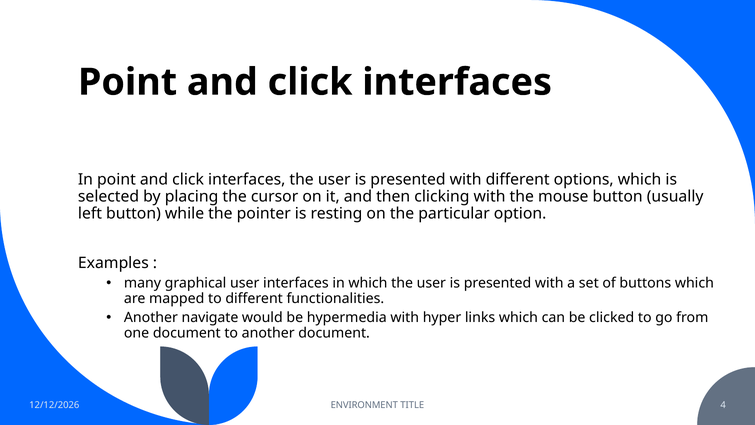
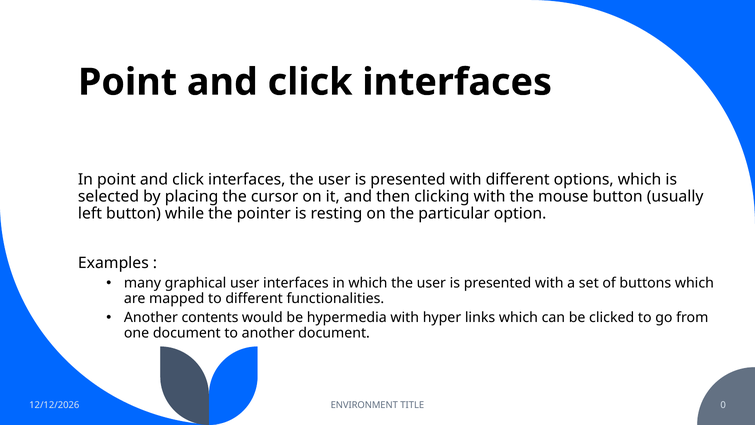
navigate: navigate -> contents (210, 318)
4: 4 -> 0 (723, 405)
